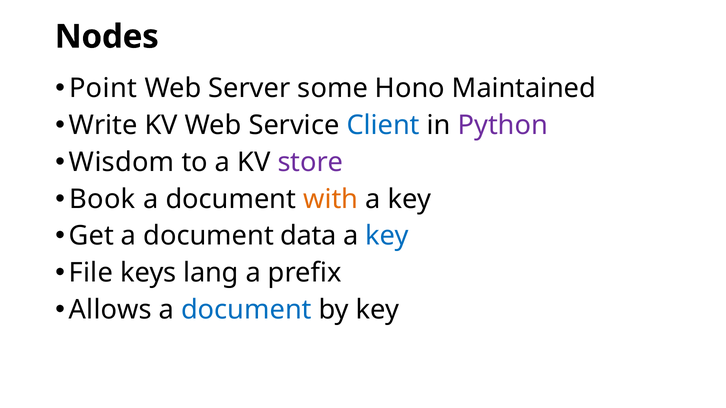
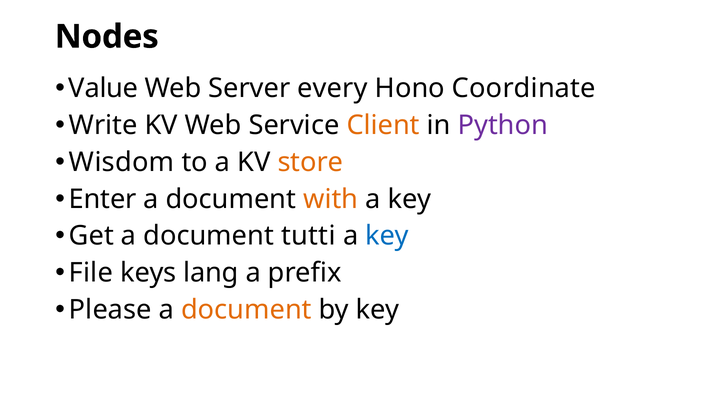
Point: Point -> Value (103, 88)
some: some -> every (333, 88)
Maintained: Maintained -> Coordinate (524, 88)
Client colour: blue -> orange (383, 125)
store colour: purple -> orange (310, 162)
Book: Book -> Enter (103, 199)
data: data -> tutti (308, 236)
Allows: Allows -> Please (110, 310)
document colour: blue -> orange (246, 310)
